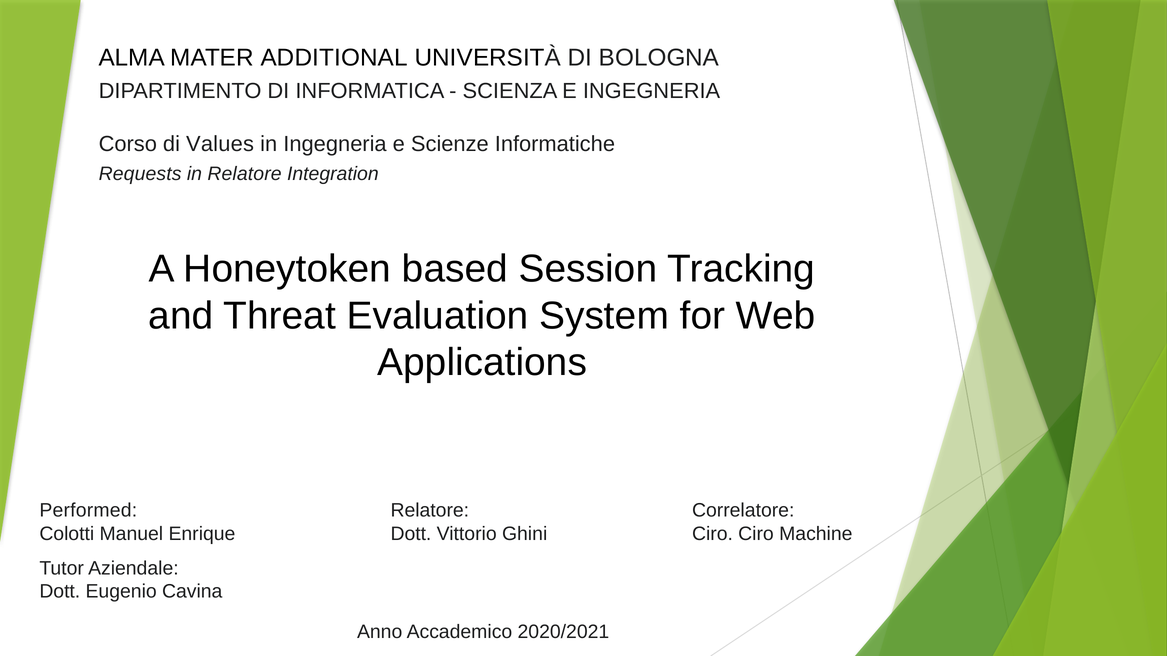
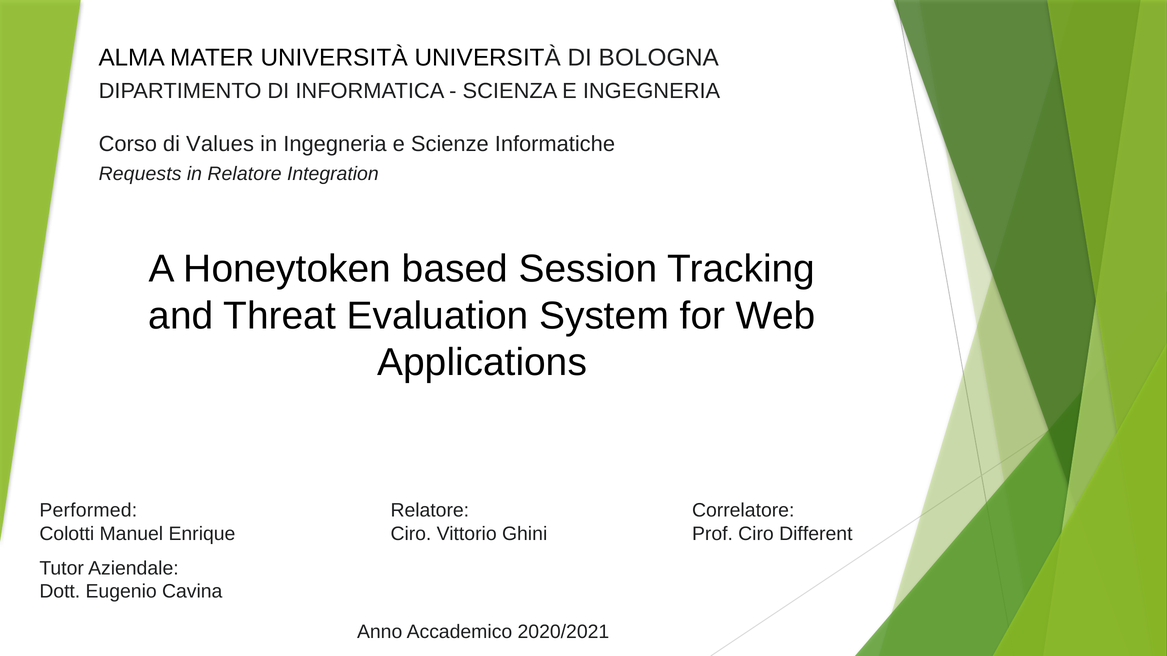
MATER ADDITIONAL: ADDITIONAL -> UNIVERSITÀ (334, 58)
Dott: Dott -> Ciro (411, 534)
Ciro: Ciro -> Prof (713, 534)
Machine: Machine -> Different (816, 534)
